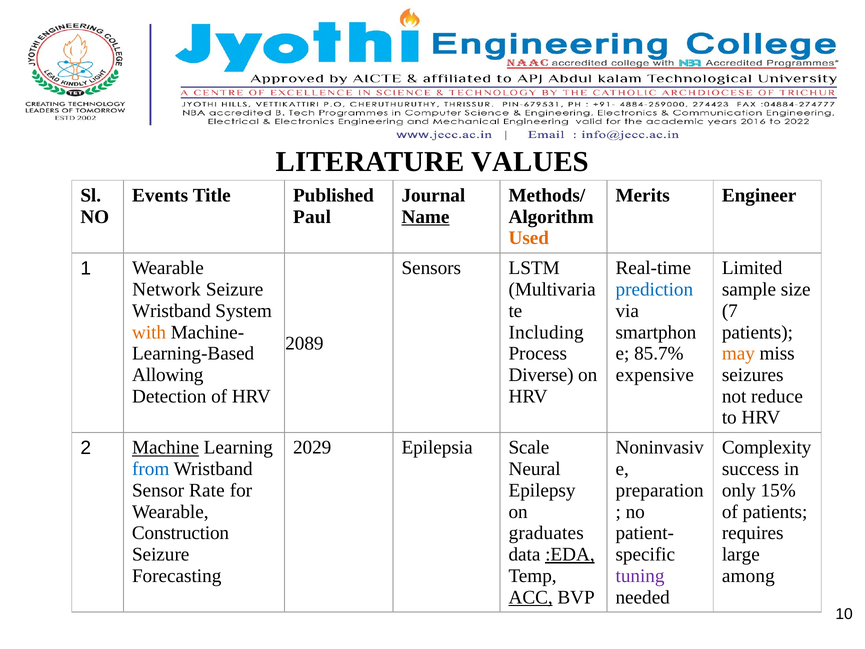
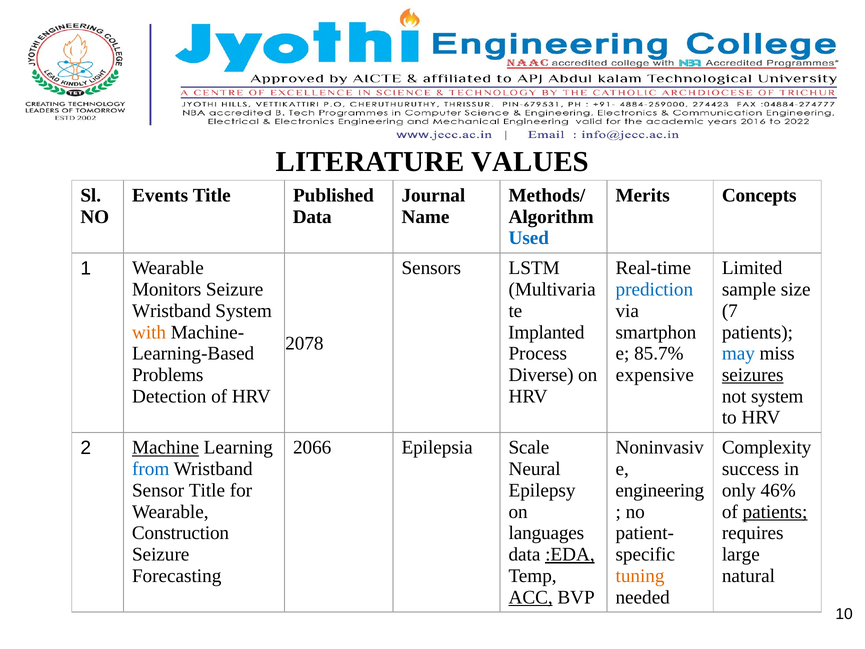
Engineer: Engineer -> Concepts (759, 195)
Paul: Paul -> Data (312, 217)
Name underline: present -> none (425, 217)
Used colour: orange -> blue (529, 238)
Network: Network -> Monitors (167, 289)
Including: Including -> Implanted (546, 332)
2089: 2089 -> 2078 (304, 343)
may colour: orange -> blue (738, 353)
Allowing: Allowing -> Problems (168, 375)
seizures underline: none -> present (753, 375)
not reduce: reduce -> system (777, 396)
2029: 2029 -> 2066 (312, 447)
Sensor Rate: Rate -> Title (207, 490)
preparation: preparation -> engineering (660, 490)
15%: 15% -> 46% (778, 490)
patients underline: none -> present (775, 512)
graduates: graduates -> languages (546, 533)
tuning colour: purple -> orange (640, 576)
among: among -> natural (748, 576)
